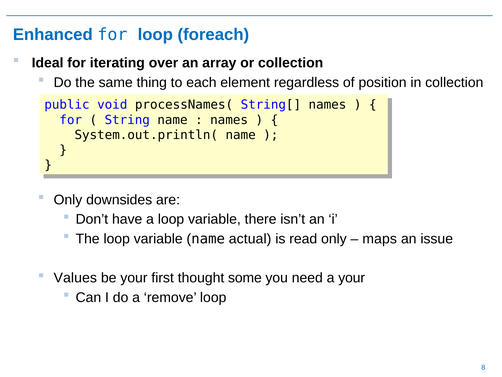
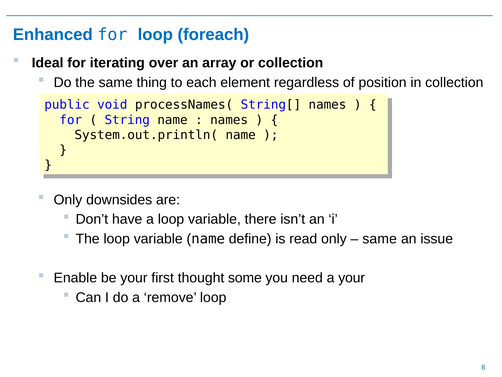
actual: actual -> define (250, 239)
maps: maps -> same (380, 239)
Values: Values -> Enable (75, 278)
